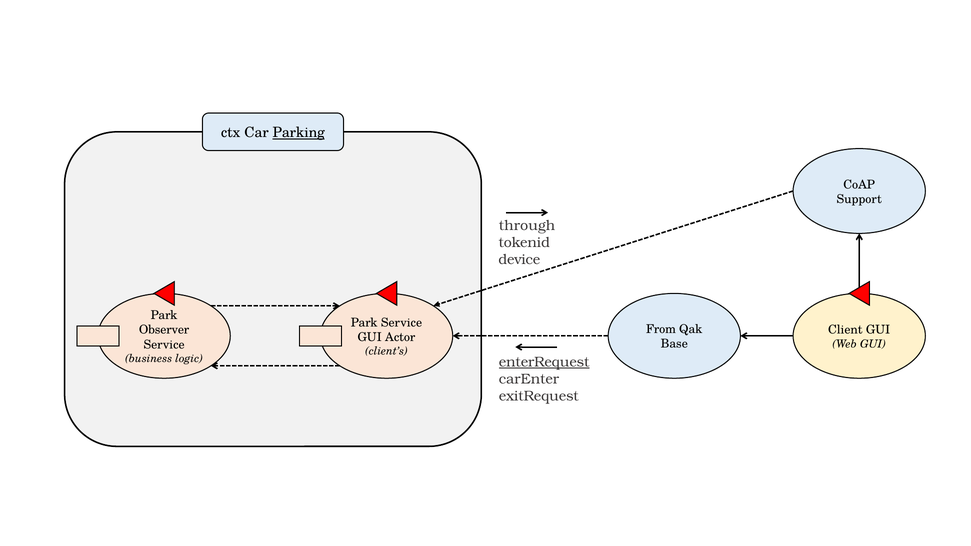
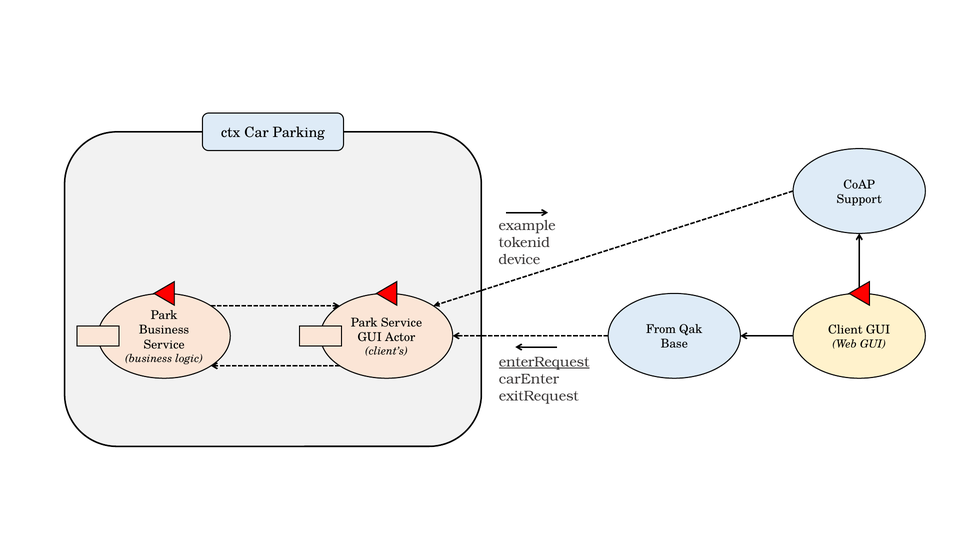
Parking underline: present -> none (299, 133)
through: through -> example (527, 226)
Observer: Observer -> Business (164, 330)
